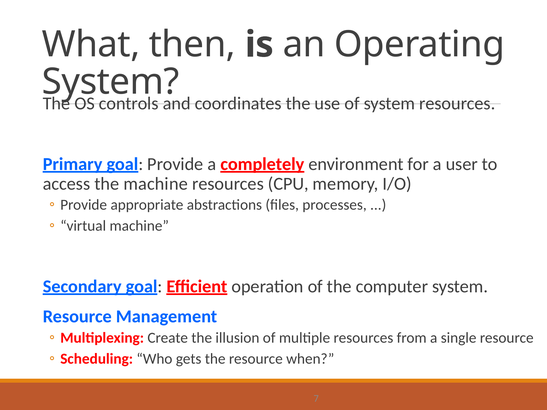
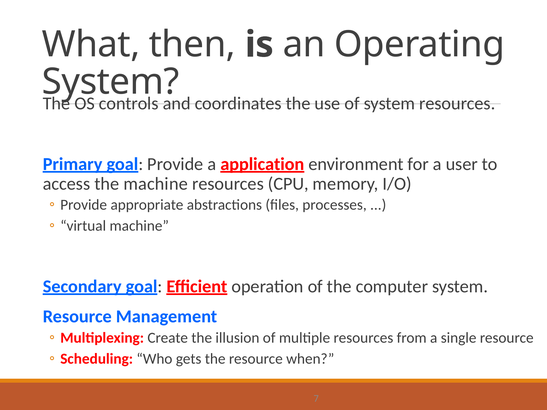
completely: completely -> application (262, 164)
